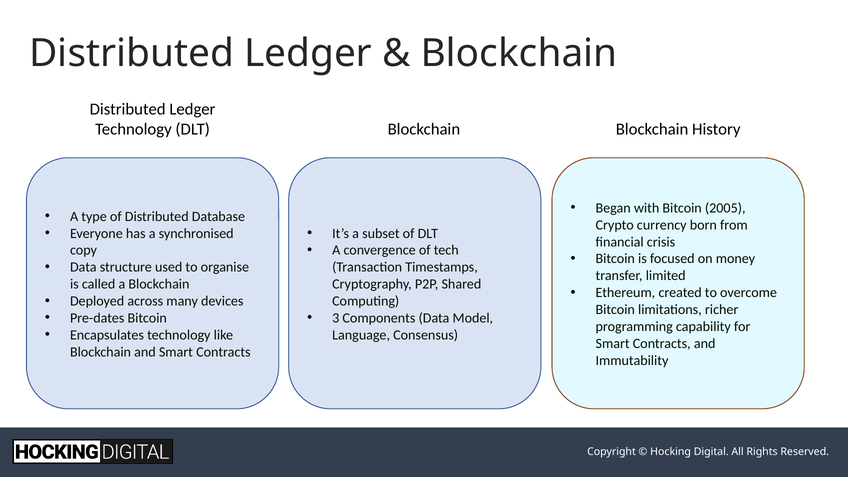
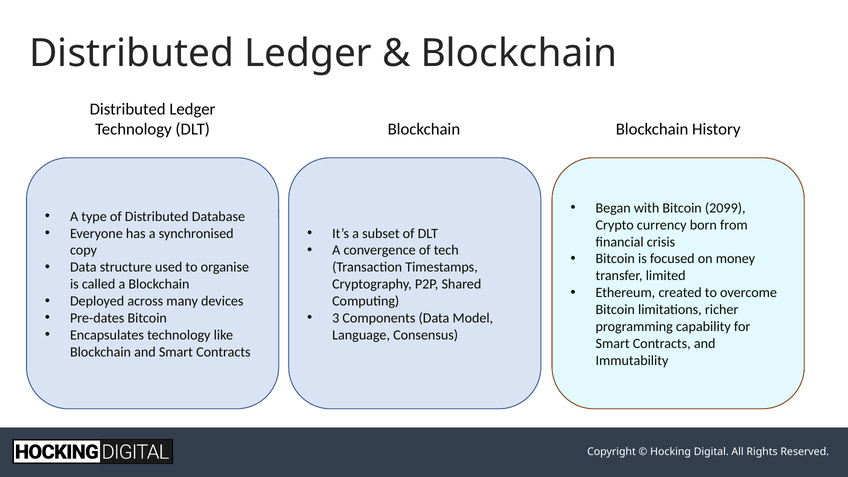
2005: 2005 -> 2099 (725, 208)
